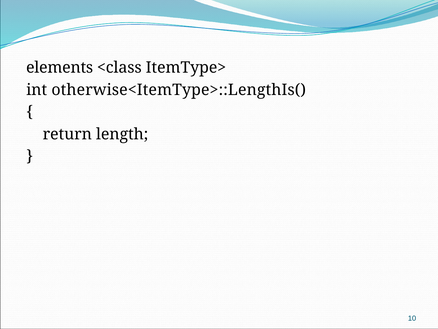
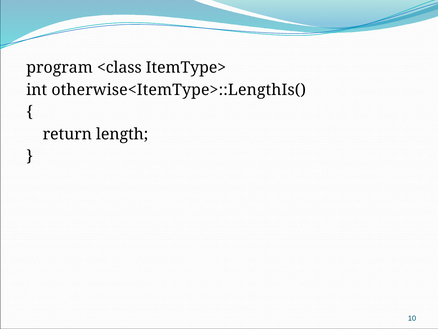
elements: elements -> program (60, 68)
